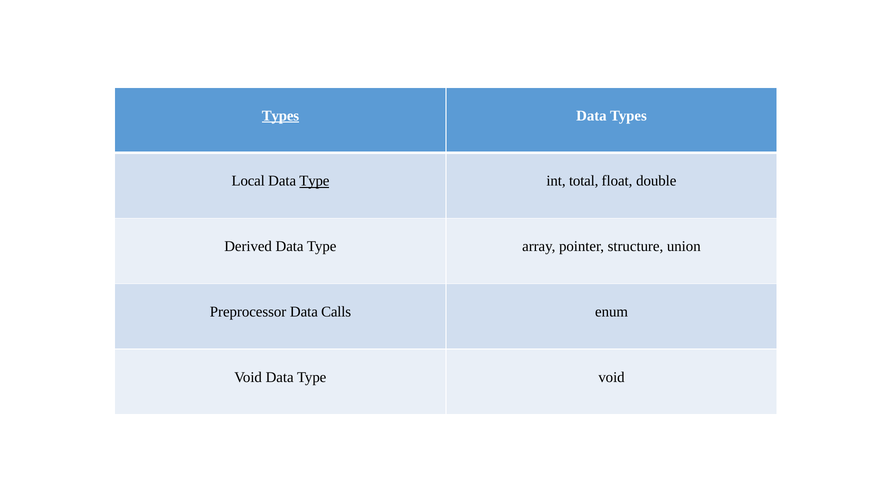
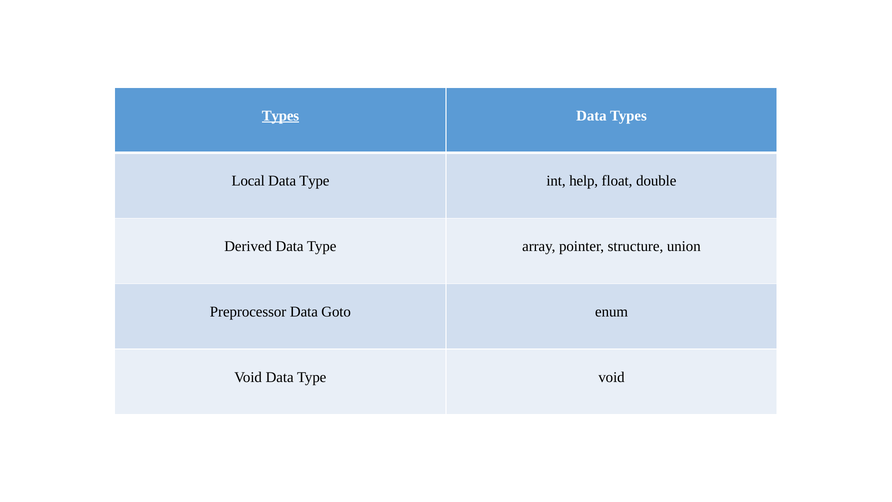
Type underline: present -> none (314, 181)
total: total -> help (584, 181)
Calls: Calls -> Goto (336, 312)
